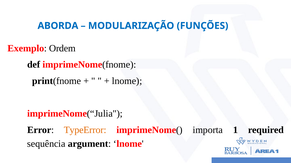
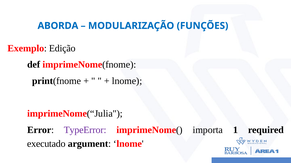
Ordem: Ordem -> Edição (62, 48)
TypeError colour: orange -> purple (85, 130)
sequência: sequência -> executado (46, 144)
